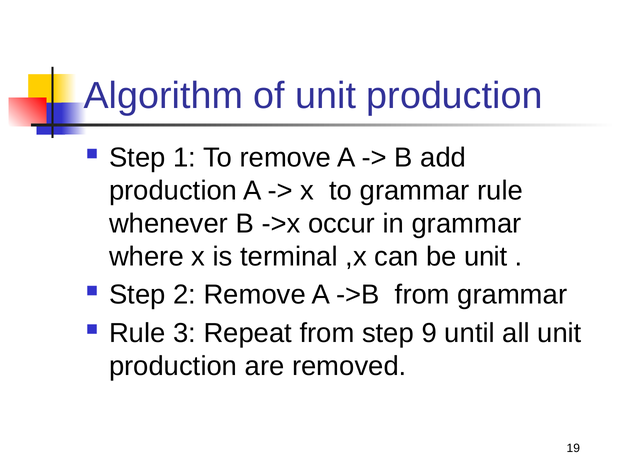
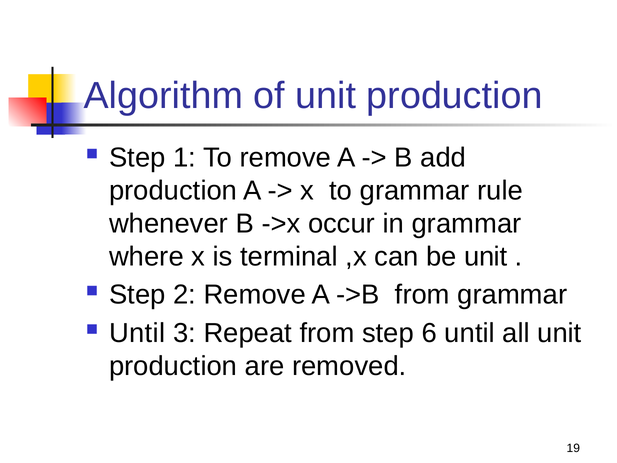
Rule: Rule -> Until (137, 333)
9: 9 -> 6 (429, 333)
